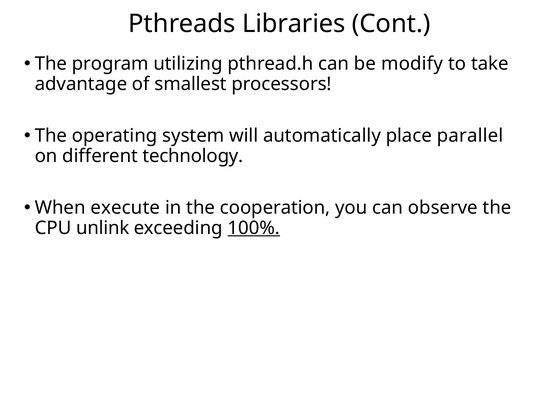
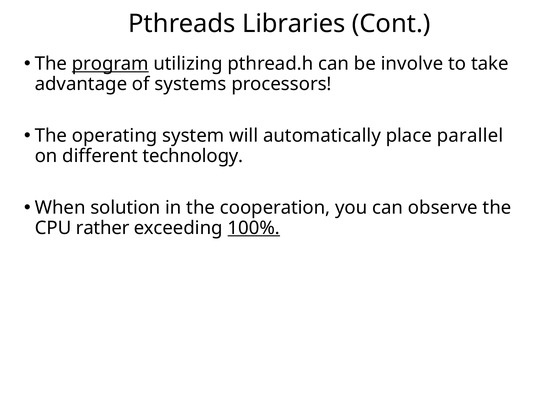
program underline: none -> present (110, 64)
modify: modify -> involve (412, 64)
smallest: smallest -> systems (190, 84)
execute: execute -> solution (125, 208)
unlink: unlink -> rather (103, 228)
